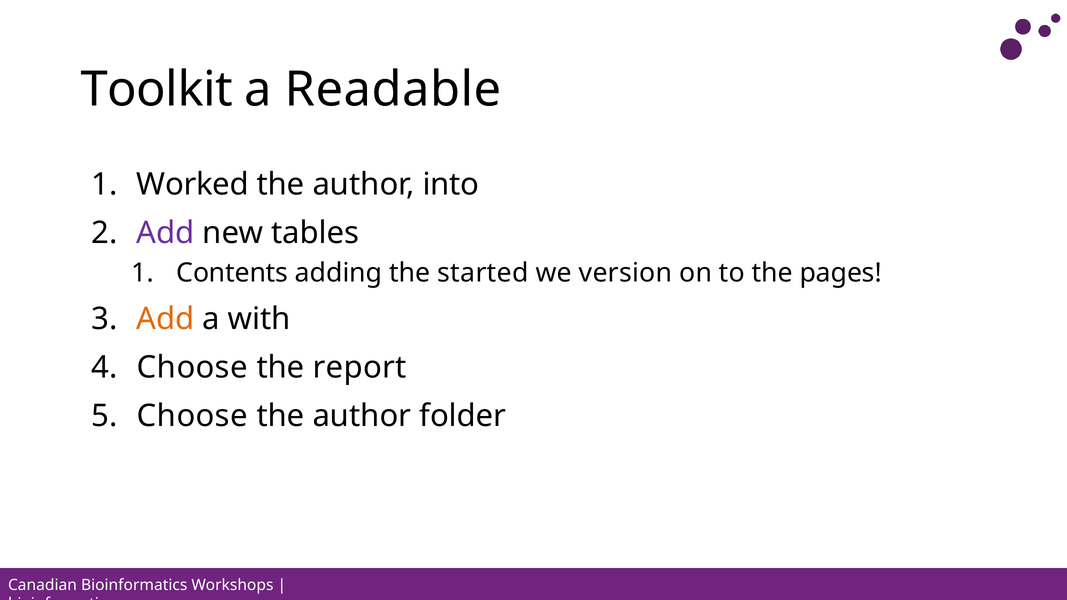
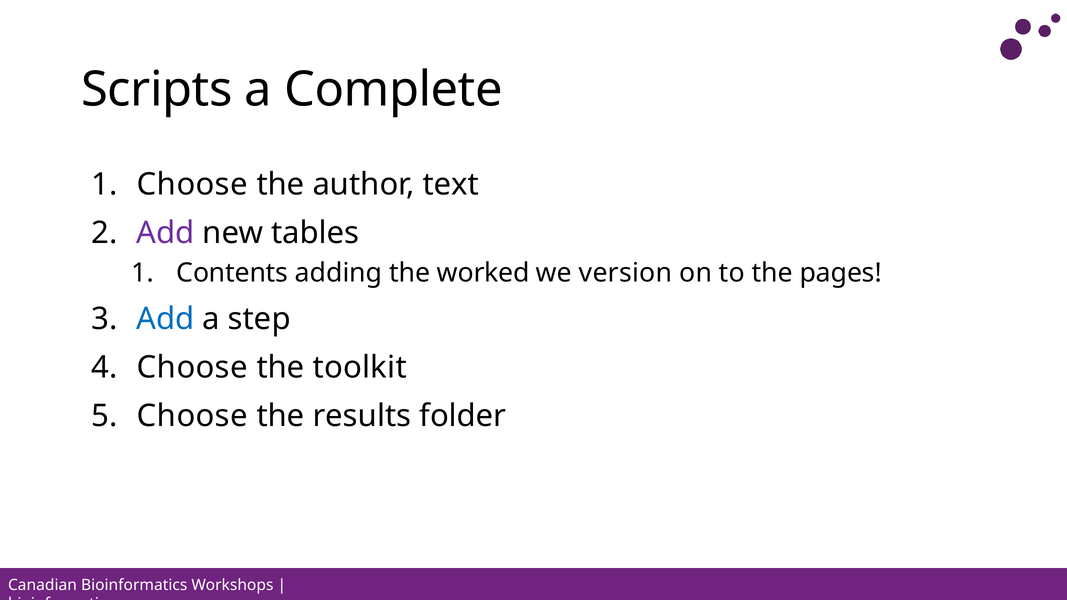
Toolkit: Toolkit -> Scripts (157, 90)
Readable: Readable -> Complete (393, 90)
Worked: Worked -> Choose (192, 185)
into: into -> text (451, 185)
started: started -> worked (483, 273)
Add colour: orange -> blue (165, 319)
with: with -> step (259, 319)
report: report -> toolkit (360, 368)
author: author -> results (362, 416)
